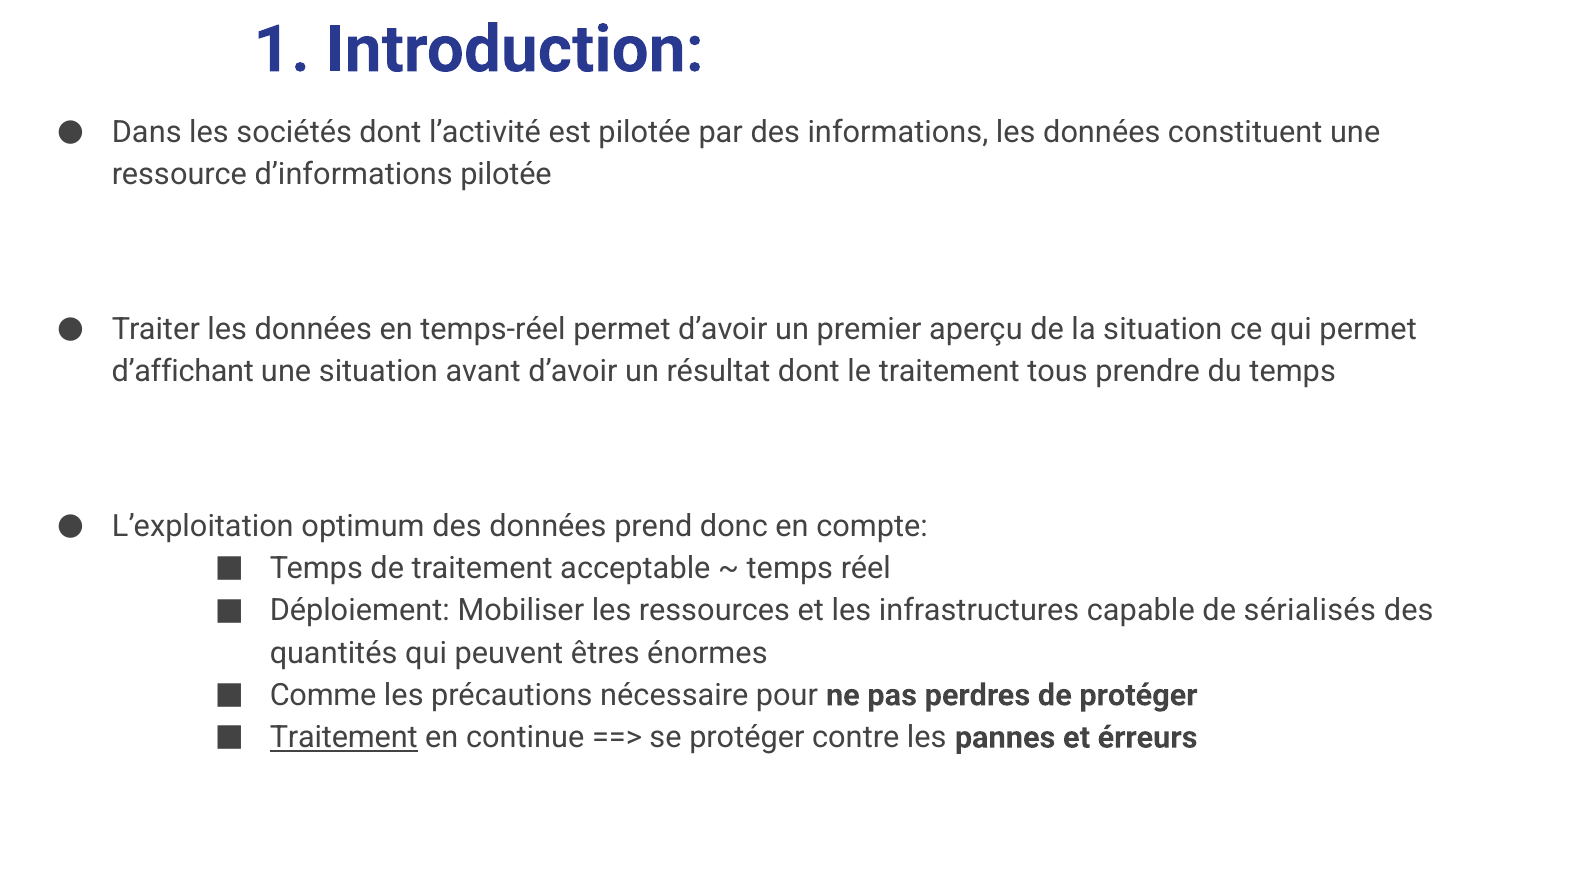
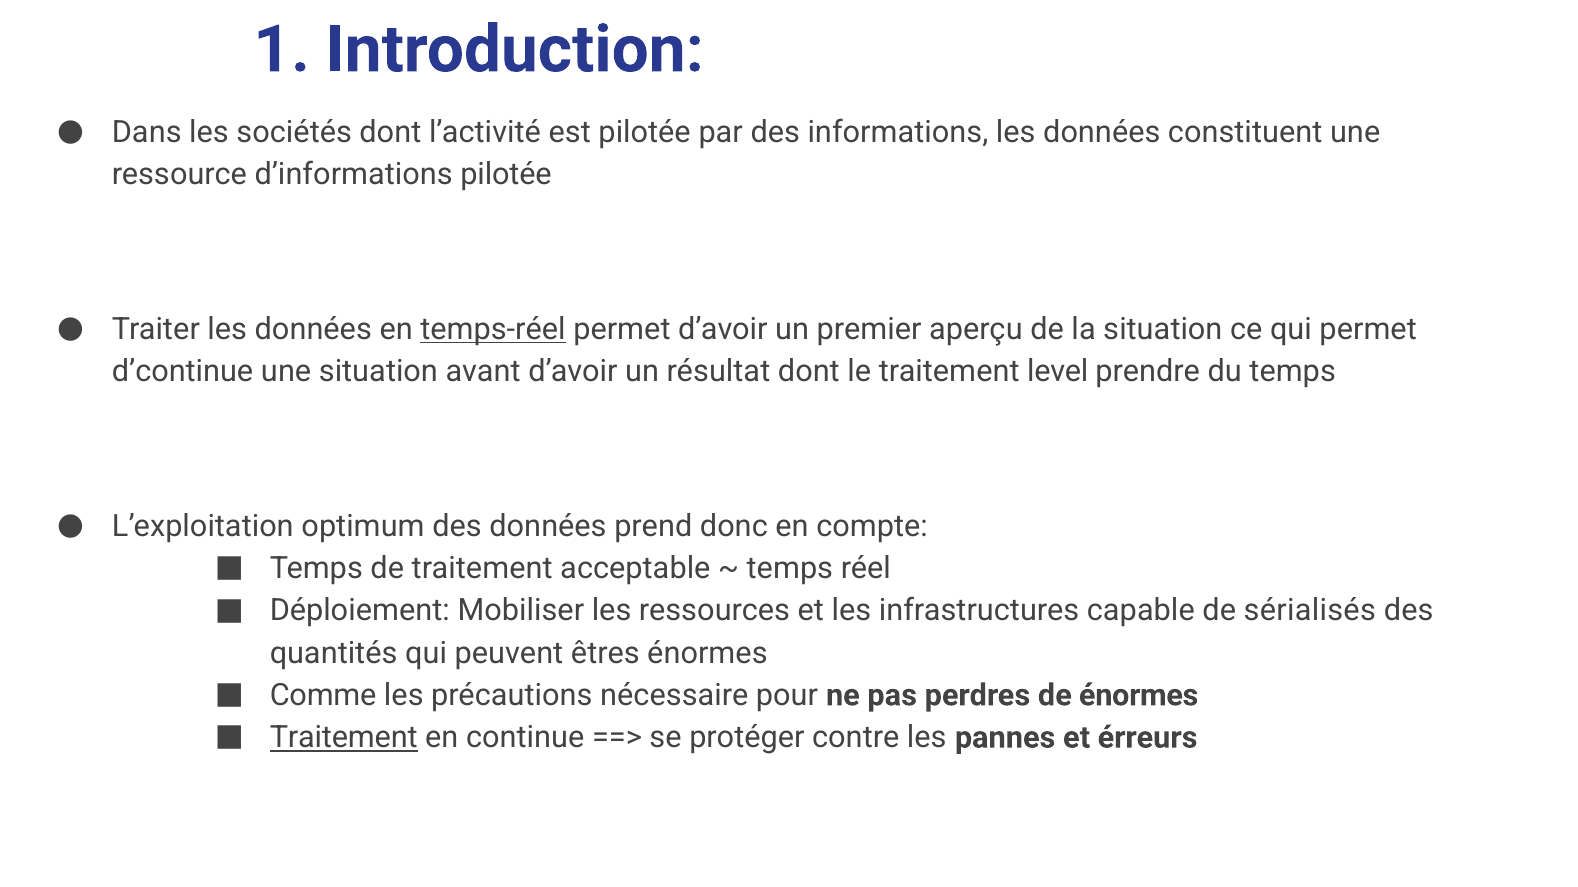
temps-réel underline: none -> present (493, 330)
d’affichant: d’affichant -> d’continue (183, 372)
tous: tous -> level (1058, 372)
de protéger: protéger -> énormes (1139, 696)
